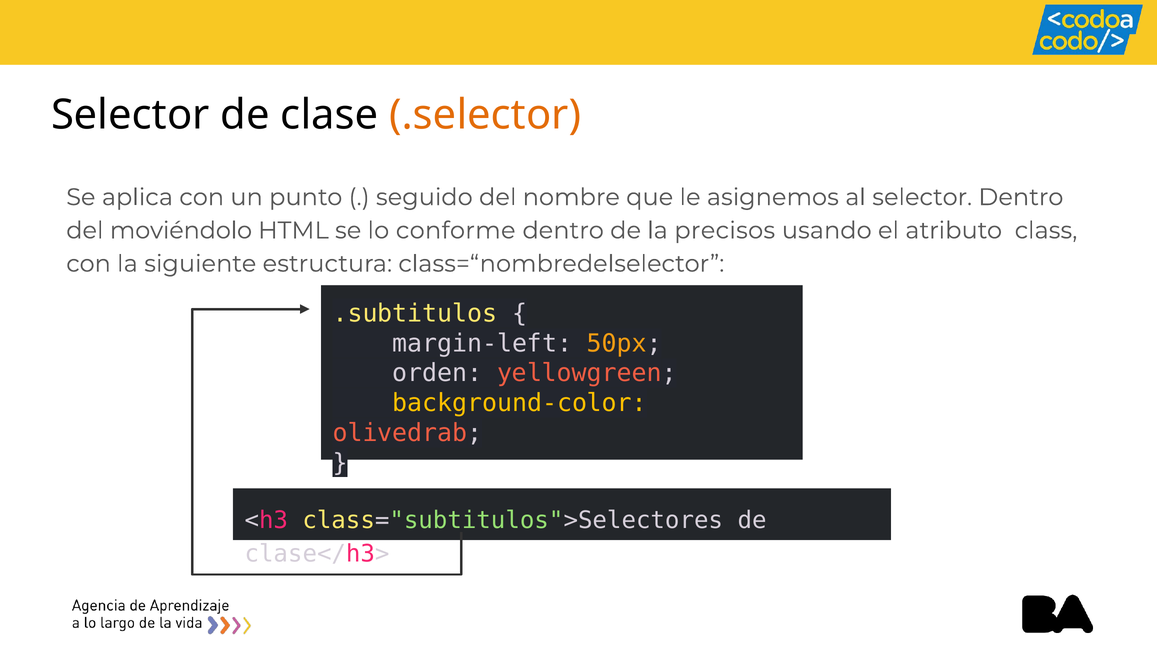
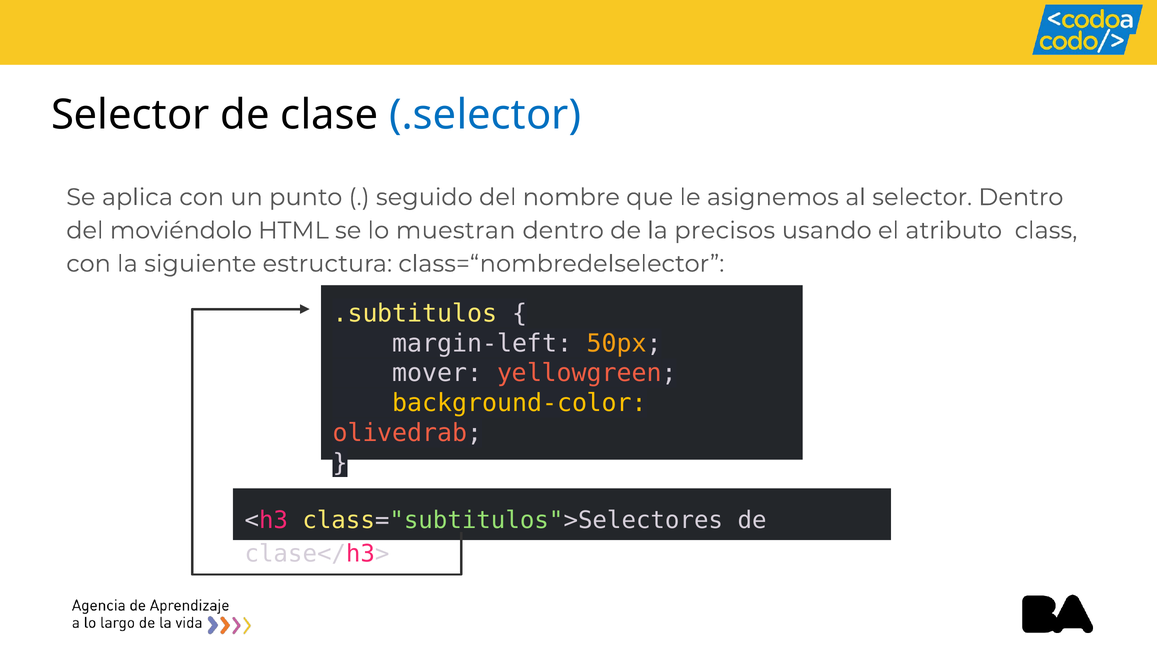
.selector colour: orange -> blue (485, 115)
conforme: conforme -> muestran (456, 230)
orden: orden -> mover (437, 373)
